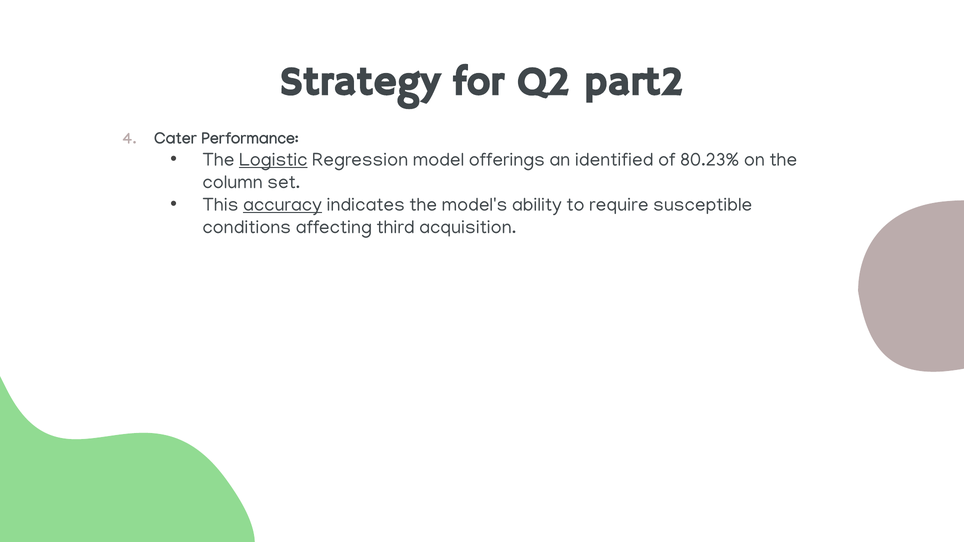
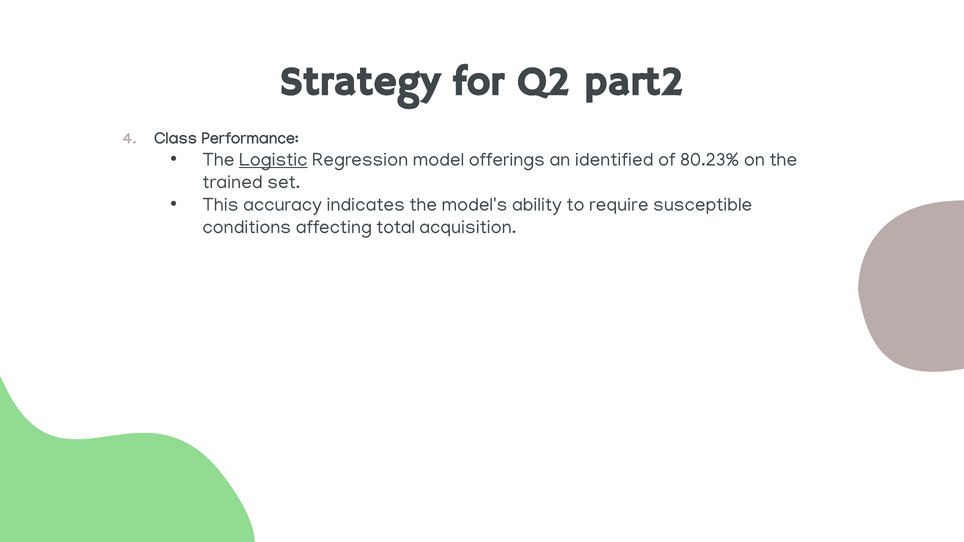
Cater: Cater -> Class (176, 138)
column: column -> trained (233, 182)
accuracy underline: present -> none (282, 205)
third: third -> total (396, 227)
